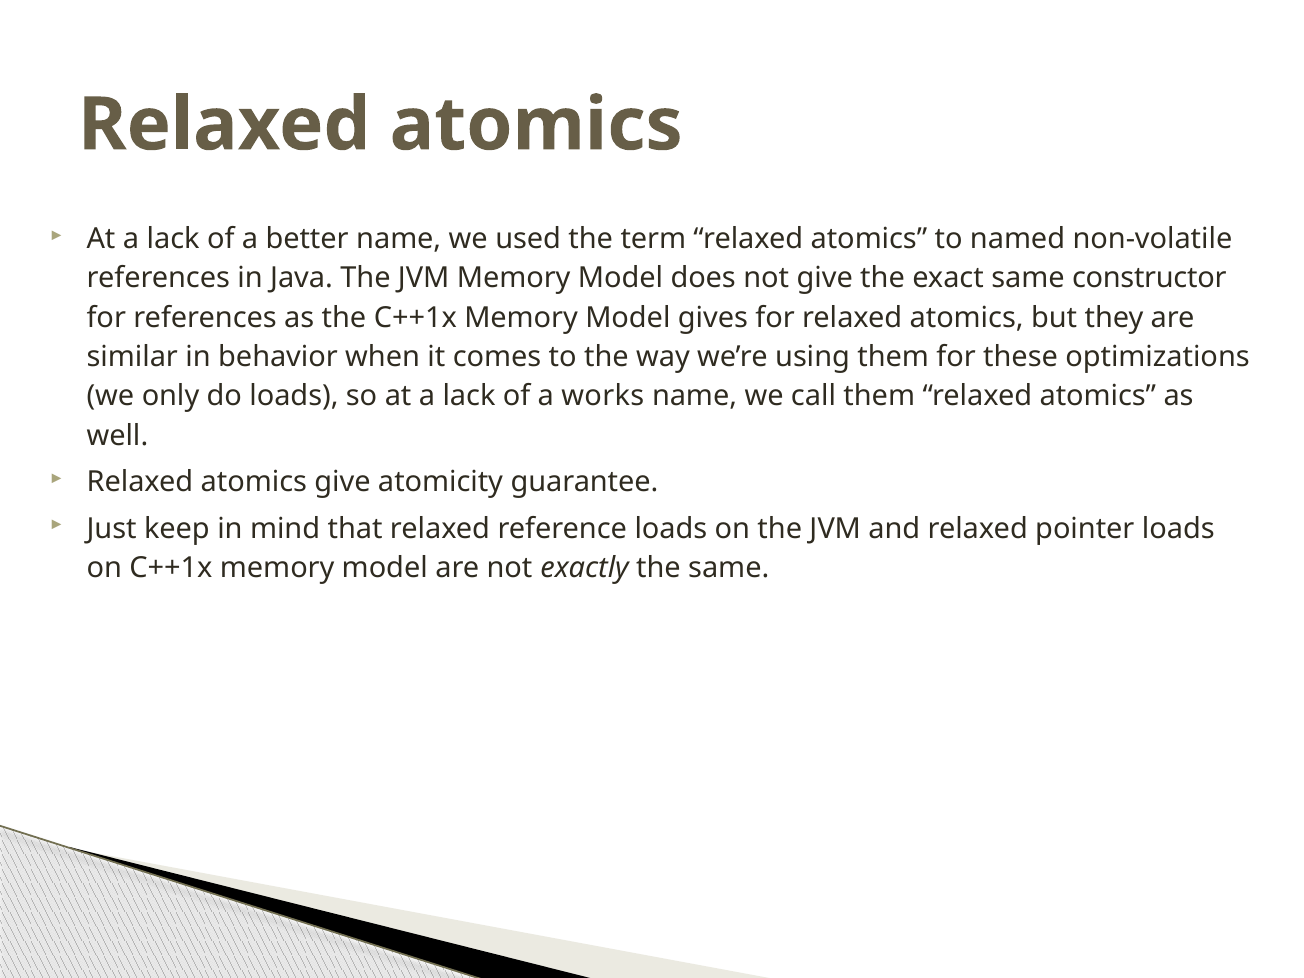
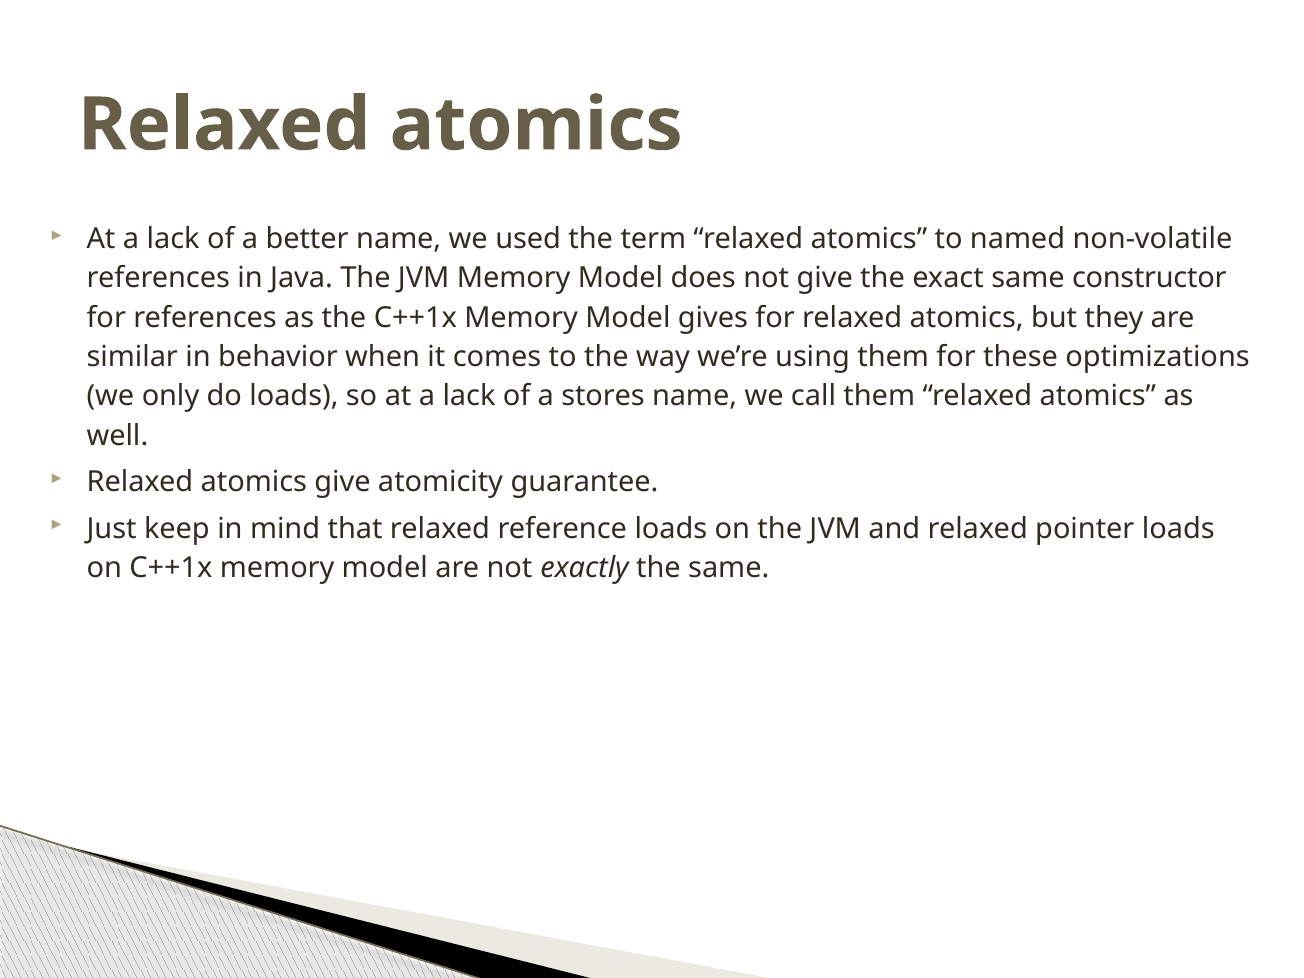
works: works -> stores (603, 396)
